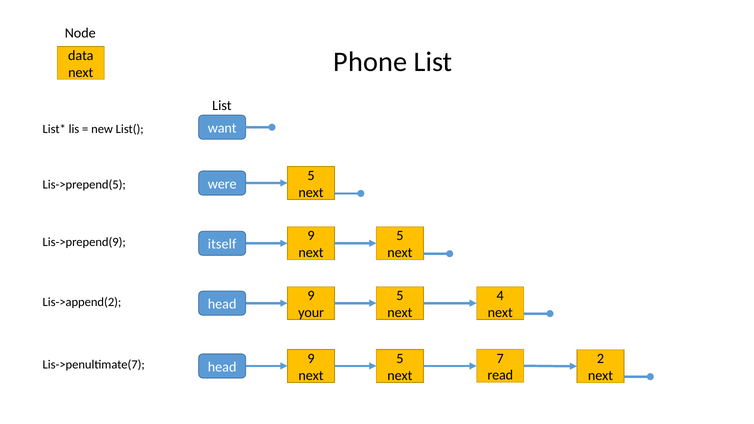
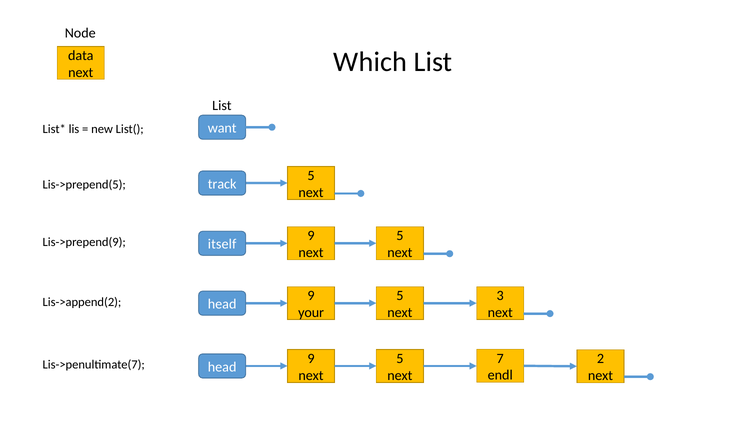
Phone: Phone -> Which (370, 62)
were: were -> track (222, 184)
4: 4 -> 3 (500, 296)
read: read -> endl (500, 375)
